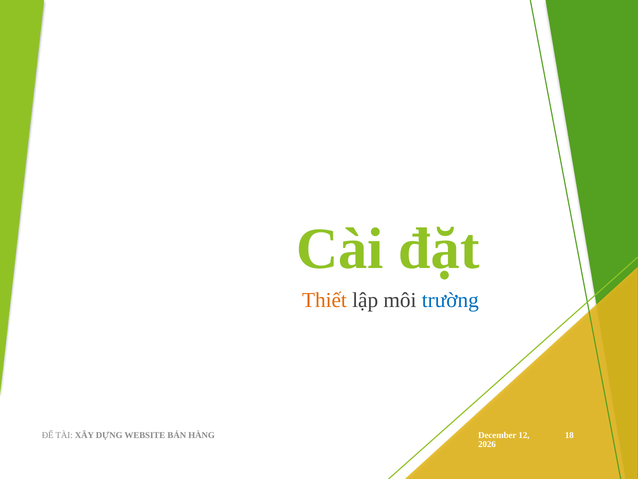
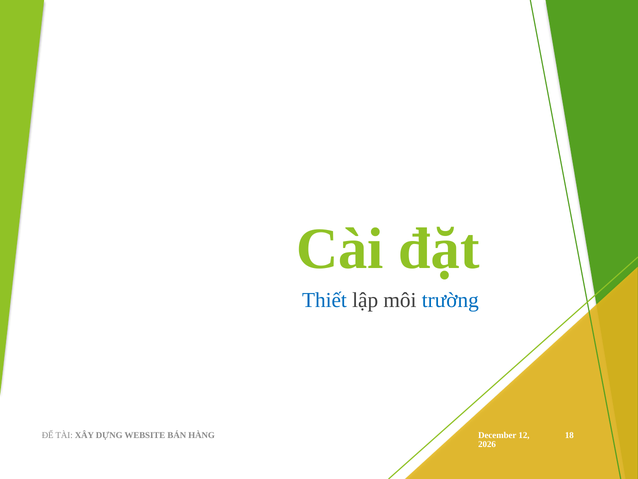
Thiết colour: orange -> blue (324, 300)
